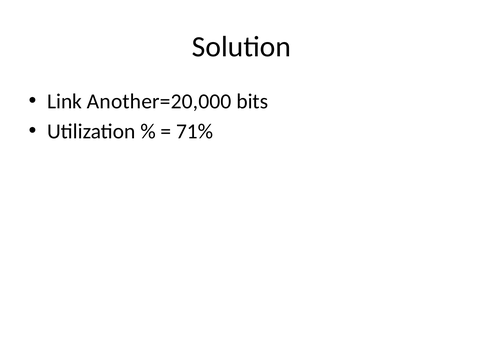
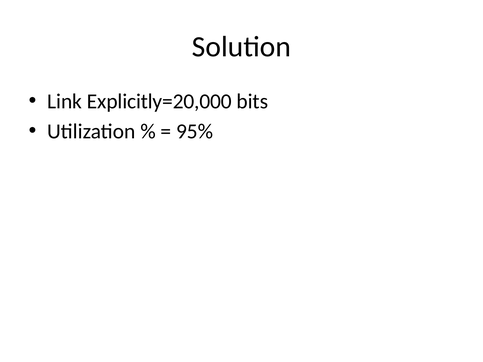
Another=20,000: Another=20,000 -> Explicitly=20,000 (159, 101)
71%: 71% -> 95% (195, 131)
